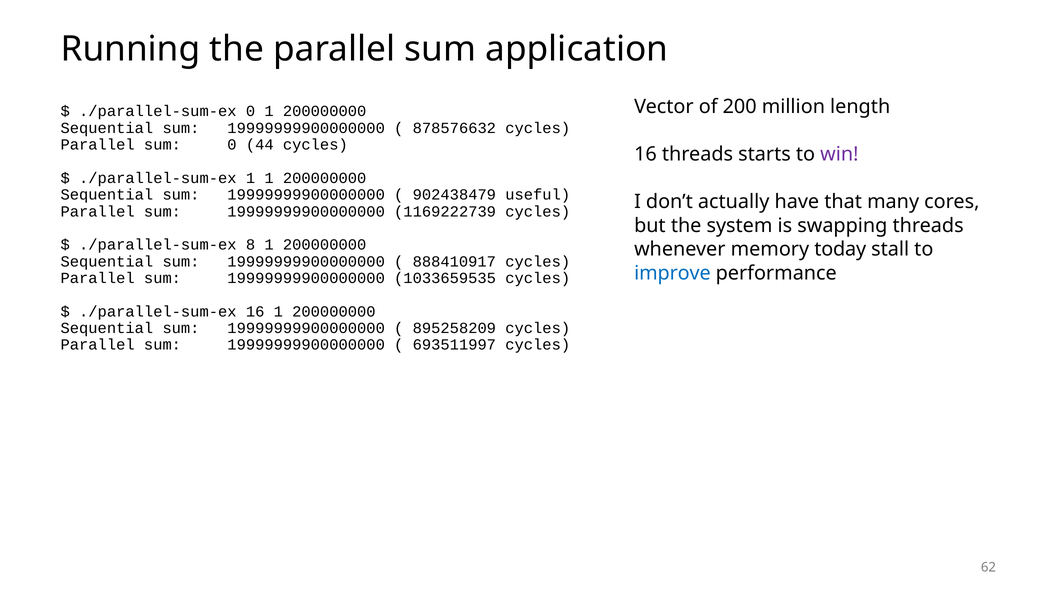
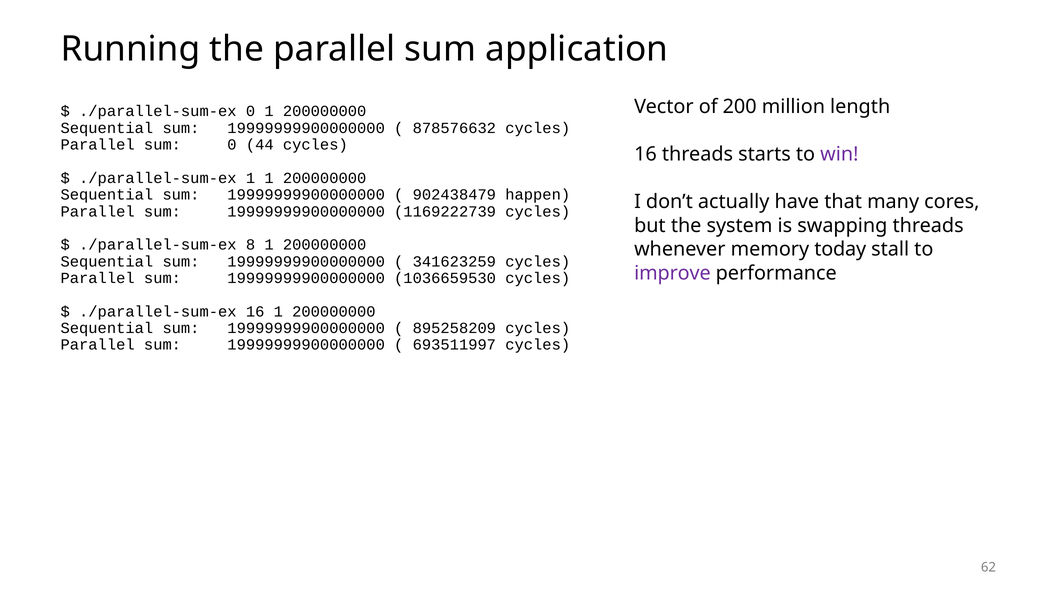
useful: useful -> happen (538, 195)
888410917: 888410917 -> 341623259 (454, 261)
improve colour: blue -> purple (672, 273)
1033659535: 1033659535 -> 1036659530 (445, 278)
